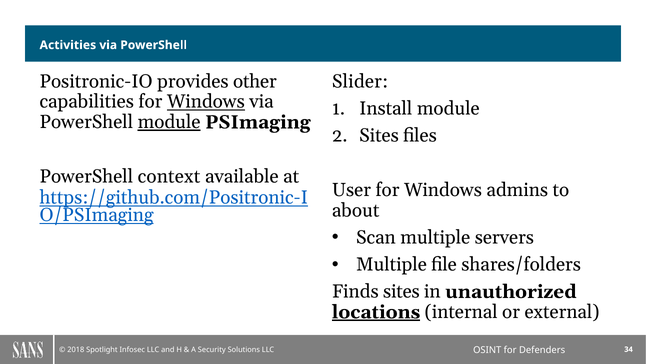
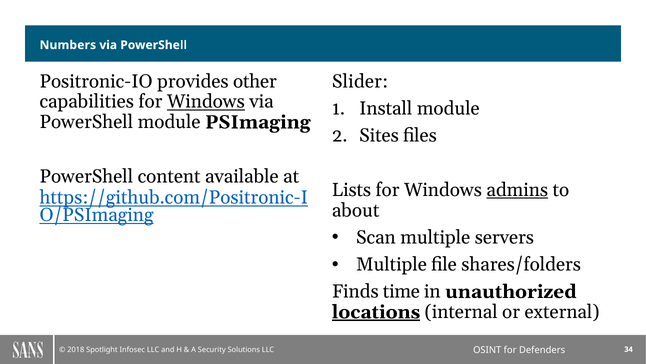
Activities: Activities -> Numbers (68, 45)
module underline: present -> none (169, 122)
context: context -> content (169, 176)
User: User -> Lists (352, 190)
admins underline: none -> present (517, 190)
Finds sites: sites -> time (401, 291)
